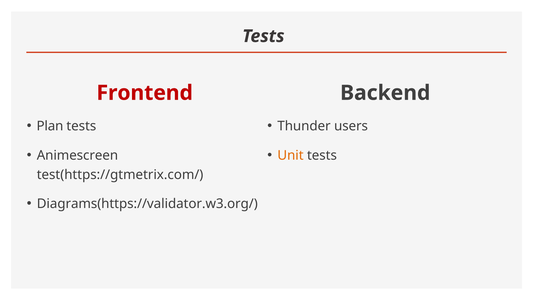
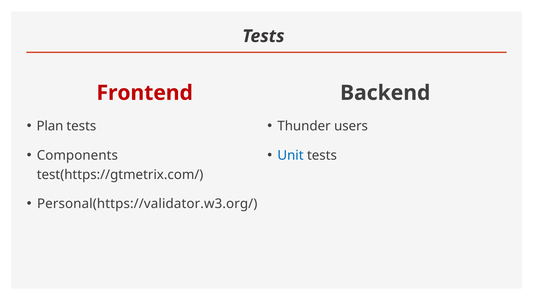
Animescreen: Animescreen -> Components (77, 155)
Unit colour: orange -> blue (290, 155)
Diagrams(https://validator.w3.org/: Diagrams(https://validator.w3.org/ -> Personal(https://validator.w3.org/ (147, 204)
